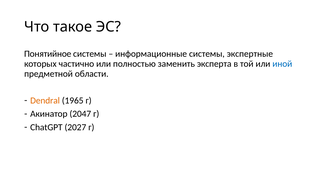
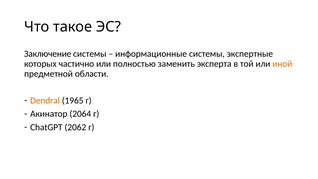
Понятийное: Понятийное -> Заключение (48, 54)
иной colour: blue -> orange (282, 64)
2047: 2047 -> 2064 (80, 114)
2027: 2027 -> 2062 (75, 127)
